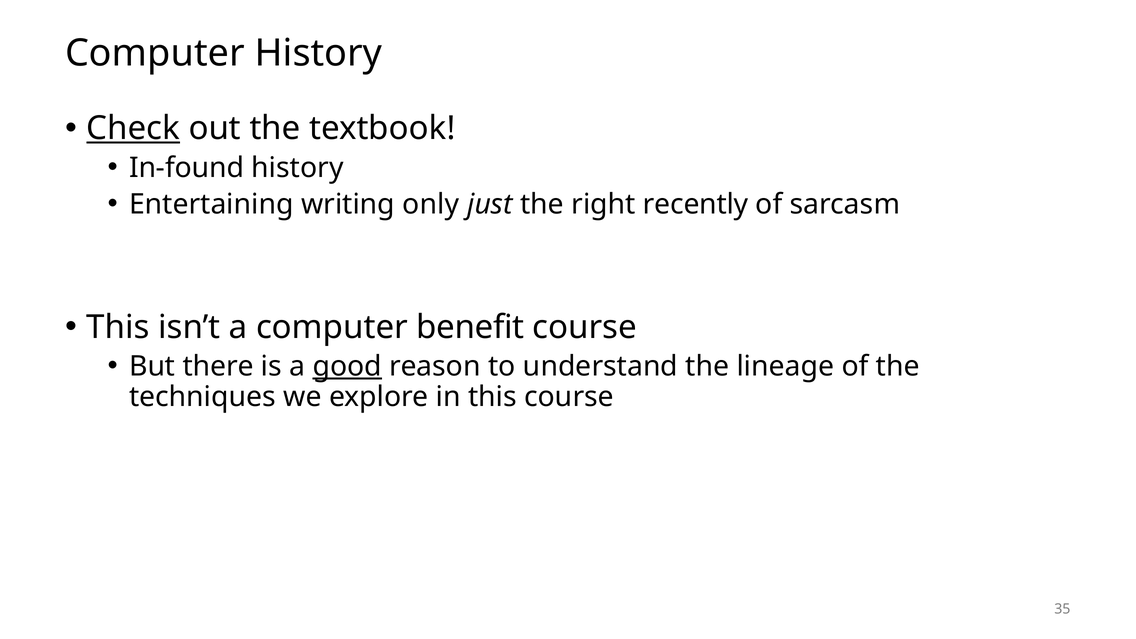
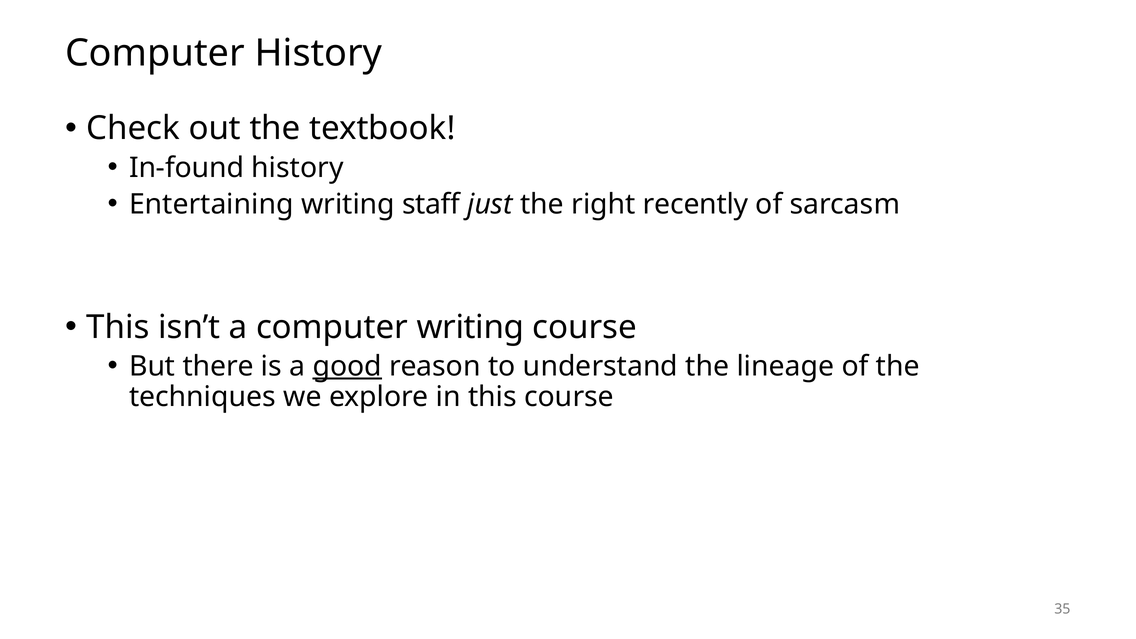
Check underline: present -> none (133, 128)
only: only -> staff (431, 204)
computer benefit: benefit -> writing (470, 327)
